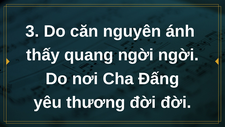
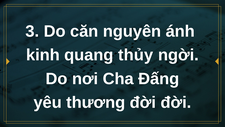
thấy: thấy -> kinh (43, 55)
quang ngời: ngời -> thủy (136, 55)
